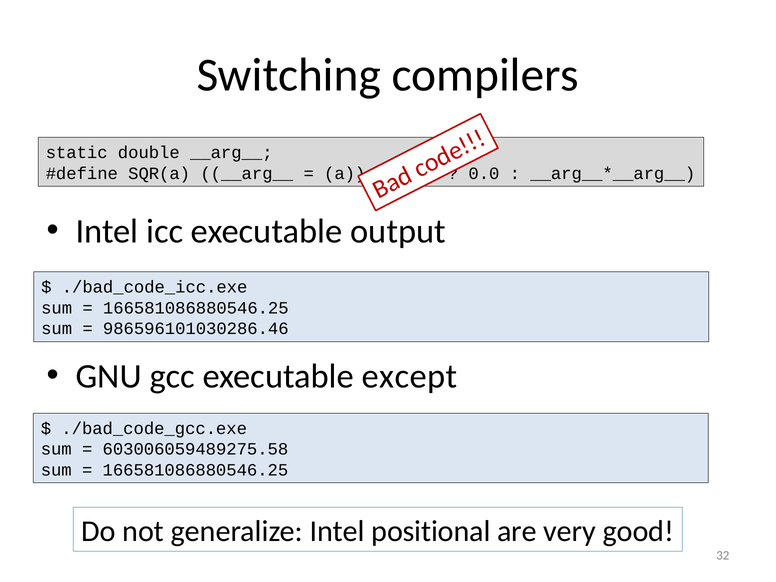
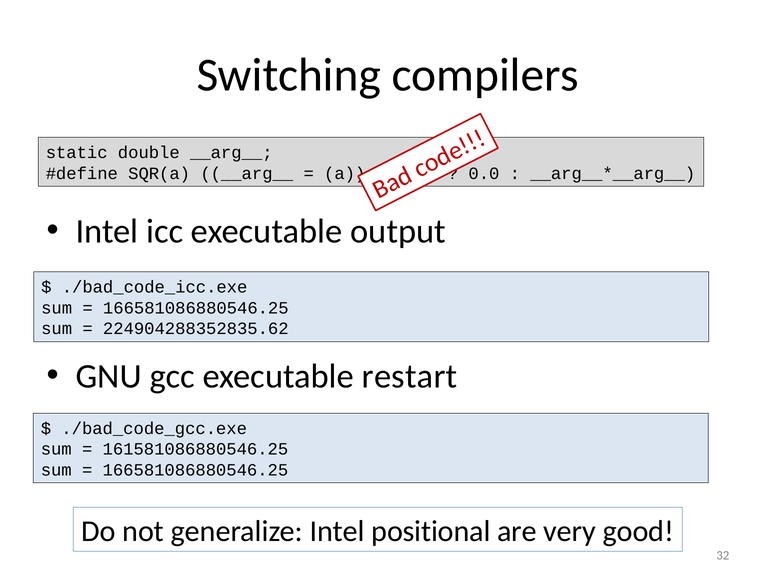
986596101030286.46: 986596101030286.46 -> 224904288352835.62 (196, 329)
except: except -> restart (410, 376)
603006059489275.58: 603006059489275.58 -> 161581086880546.25 (195, 449)
